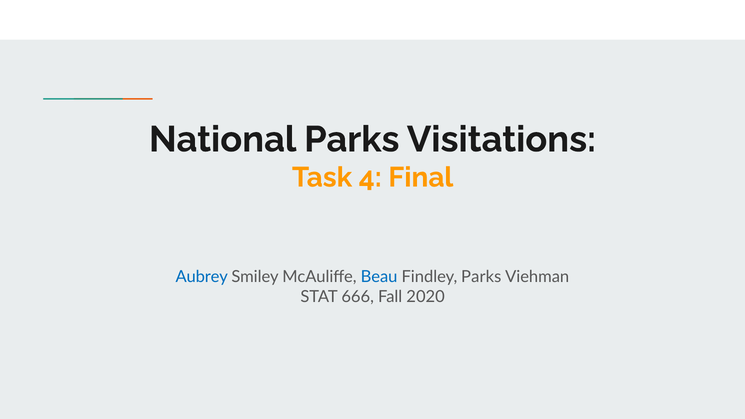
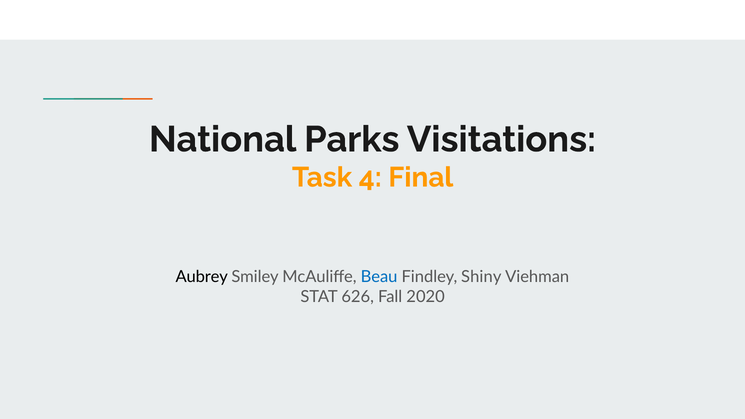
Aubrey colour: blue -> black (202, 277)
Findley Parks: Parks -> Shiny (481, 277)
666: 666 -> 626 (358, 297)
